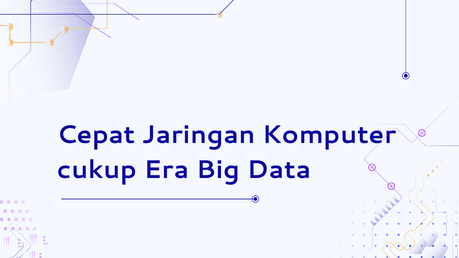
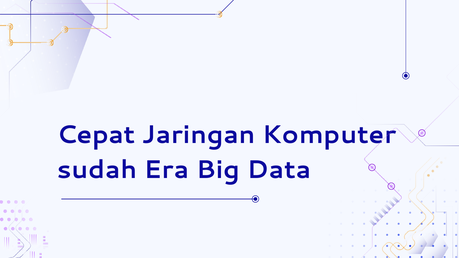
cukup: cukup -> sudah (97, 170)
